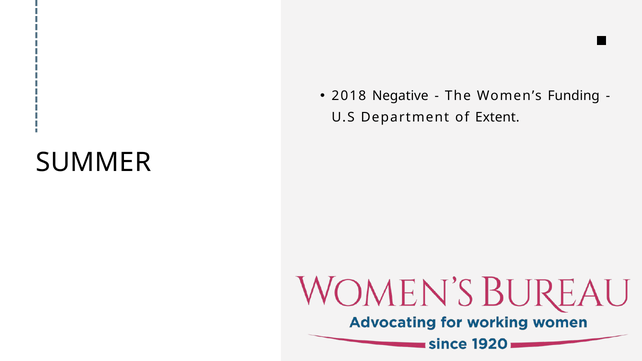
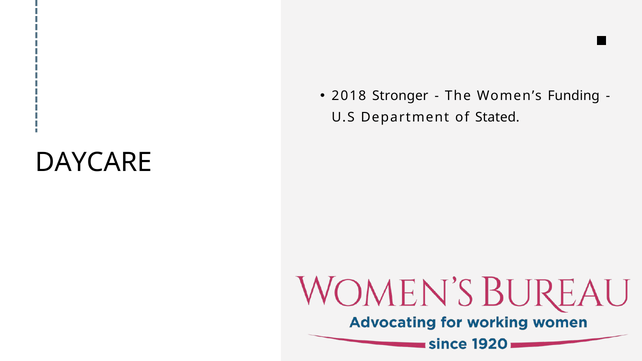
Negative: Negative -> Stronger (400, 96)
Extent: Extent -> Stated (497, 117)
SUMMER: SUMMER -> DAYCARE (94, 162)
